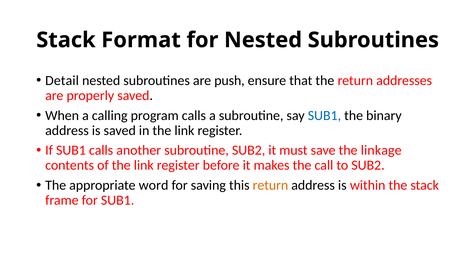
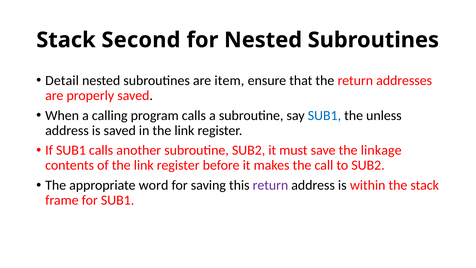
Format: Format -> Second (141, 40)
push: push -> item (229, 80)
binary: binary -> unless (384, 115)
return colour: orange -> purple (270, 185)
